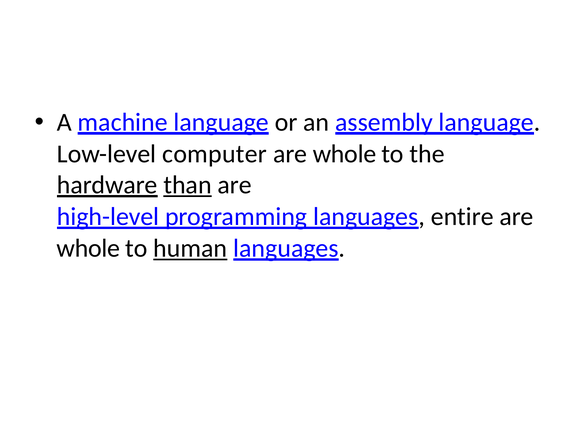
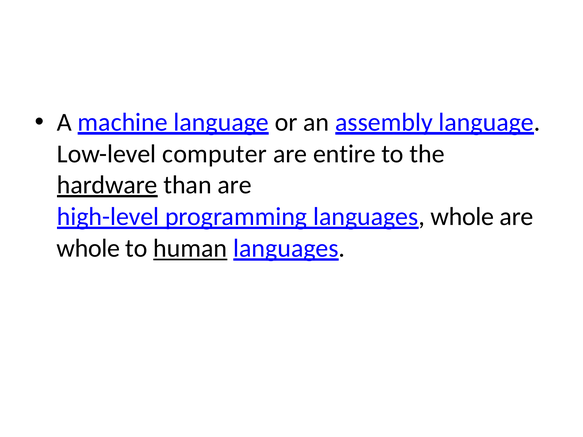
whole: whole -> entire (344, 154)
than underline: present -> none (187, 185)
languages entire: entire -> whole (462, 217)
